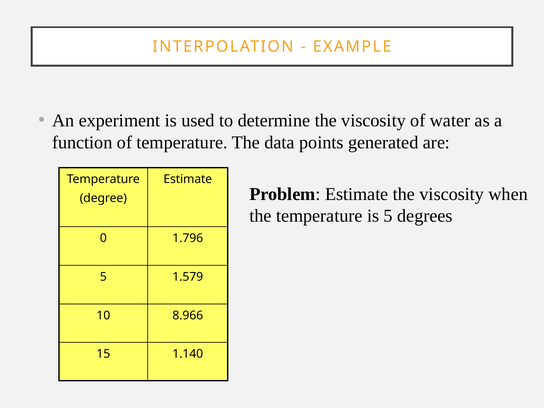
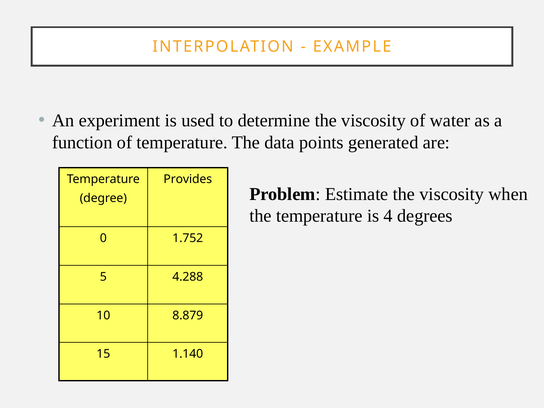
Estimate: Estimate -> Provides (188, 179)
is 5: 5 -> 4 (388, 216)
1.796: 1.796 -> 1.752 (188, 238)
1.579: 1.579 -> 4.288 (188, 277)
8.966: 8.966 -> 8.879 (188, 315)
